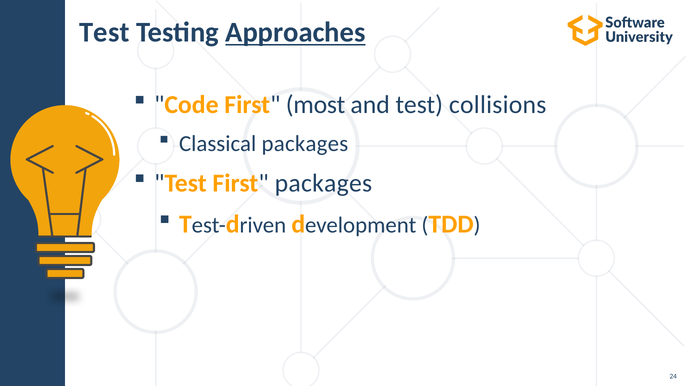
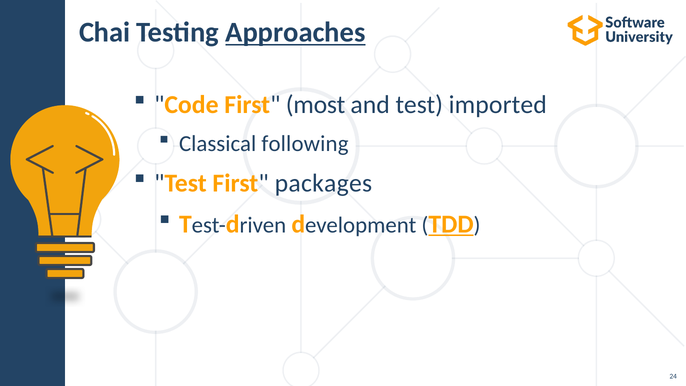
Test: Test -> Chai (105, 32)
collisions: collisions -> imported (498, 105)
Classical packages: packages -> following (305, 144)
TDD underline: none -> present (451, 224)
